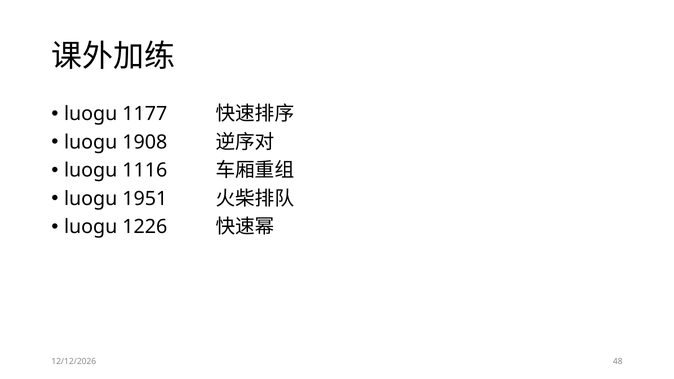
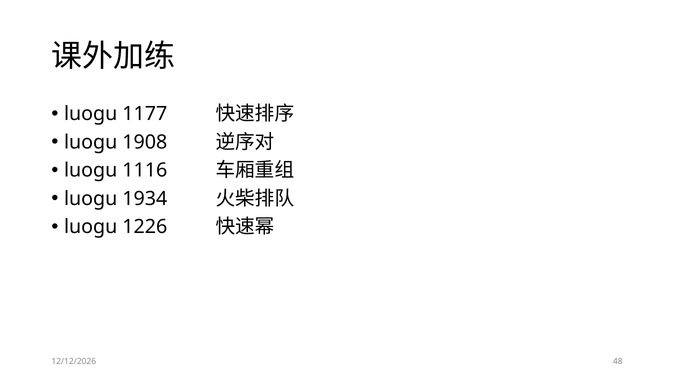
1951: 1951 -> 1934 (145, 199)
